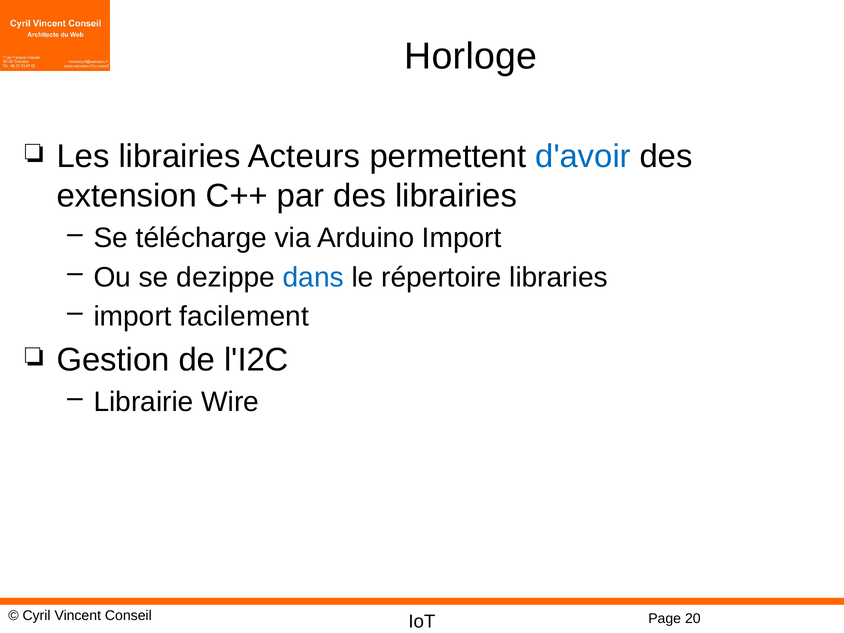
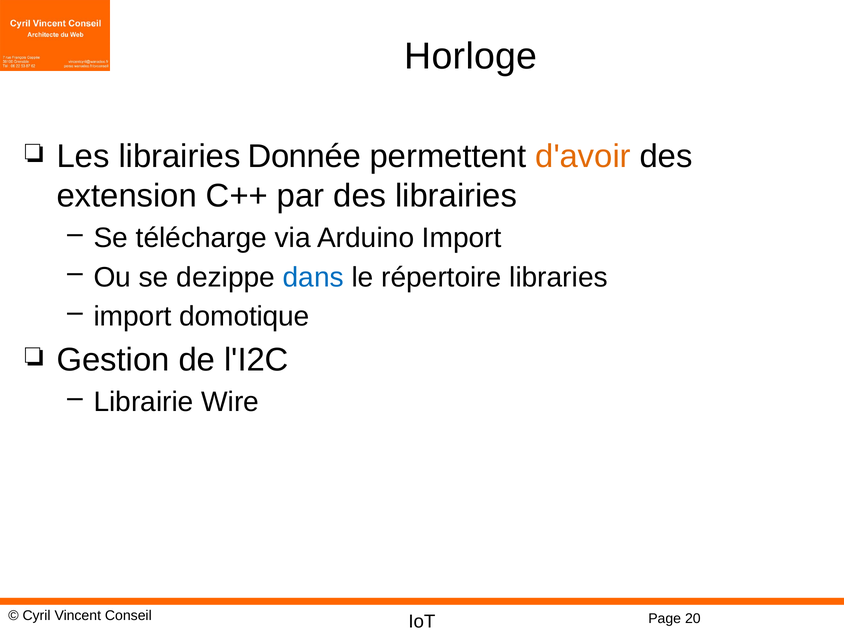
Acteurs: Acteurs -> Donnée (304, 157)
d'avoir colour: blue -> orange (583, 157)
facilement: facilement -> domotique (244, 317)
